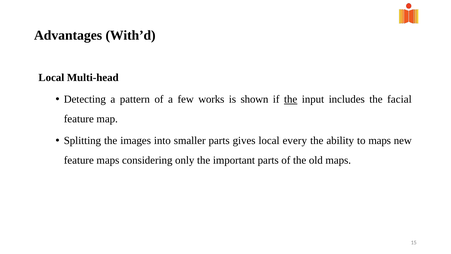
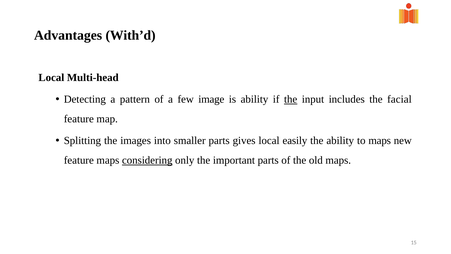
works: works -> image (211, 99)
is shown: shown -> ability (254, 99)
every: every -> easily (295, 141)
considering underline: none -> present (147, 160)
